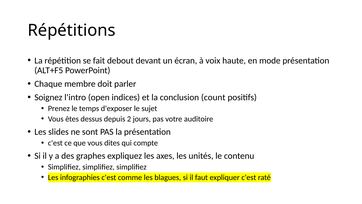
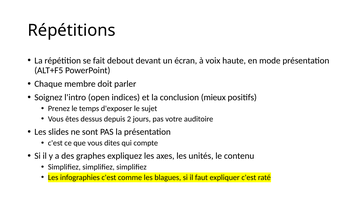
count: count -> mieux (213, 97)
